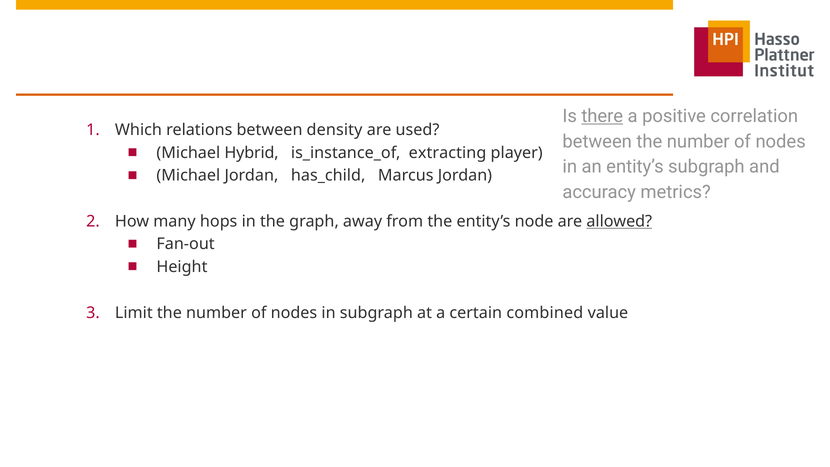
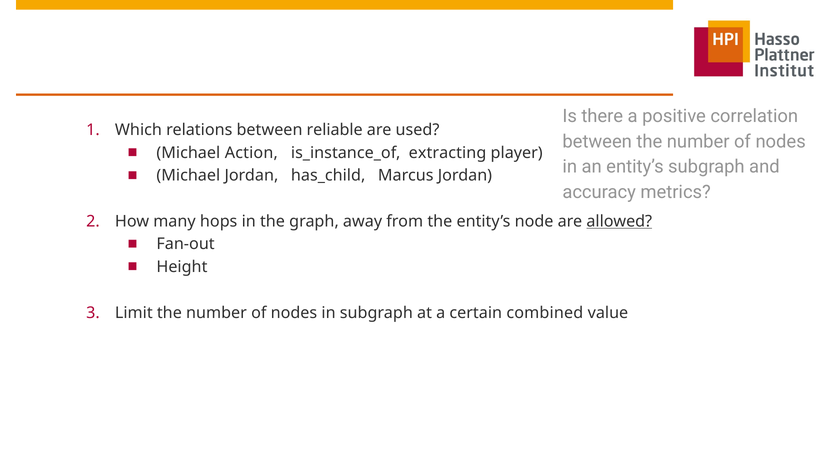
there underline: present -> none (602, 116)
density: density -> reliable (335, 130)
Hybrid: Hybrid -> Action (251, 153)
